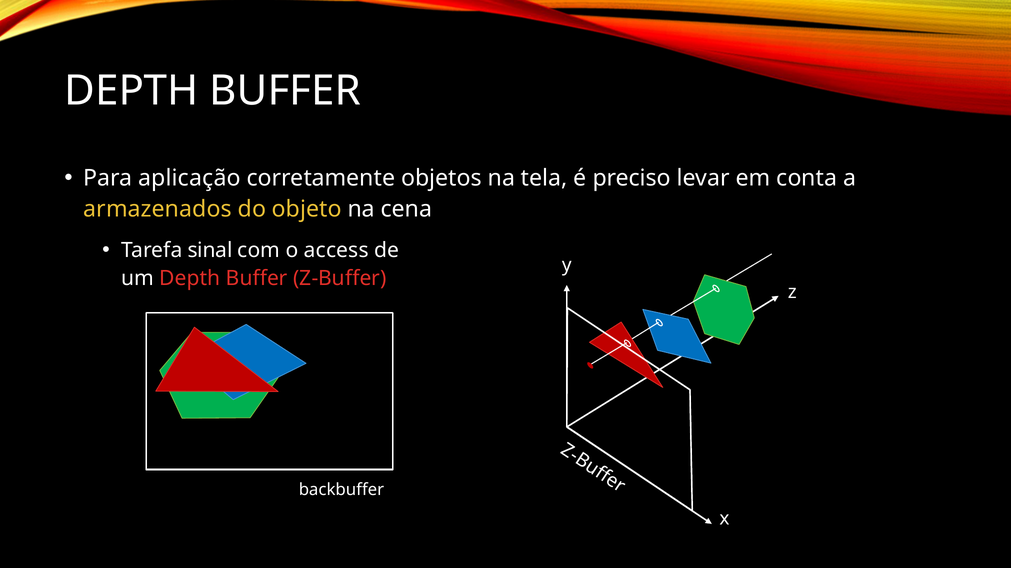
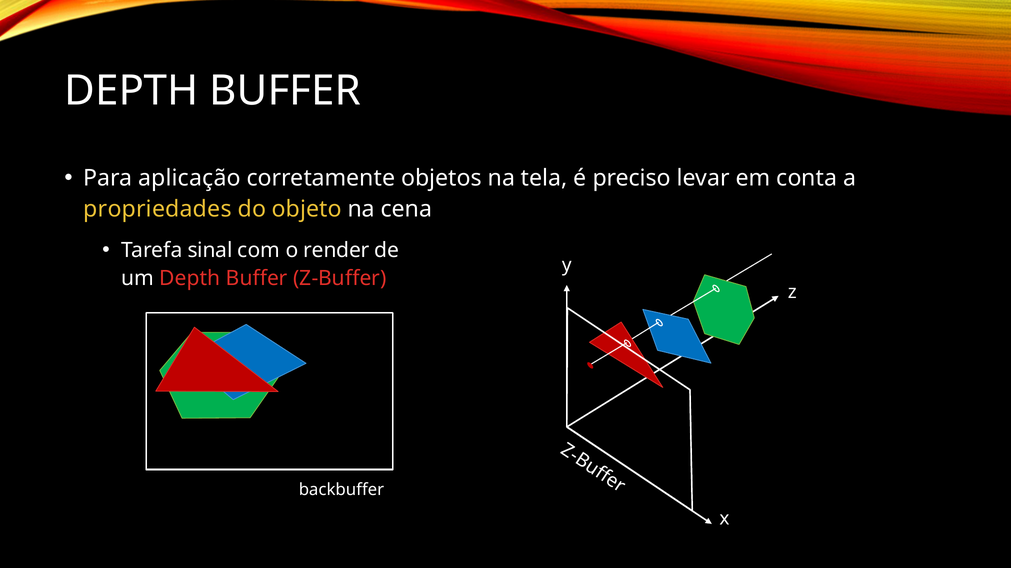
armazenados: armazenados -> propriedades (158, 209)
access: access -> render (336, 251)
